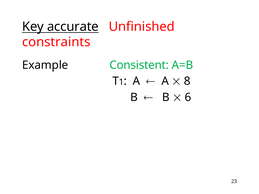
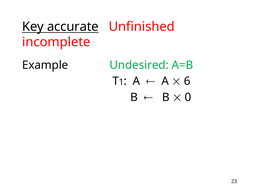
constraints: constraints -> incomplete (56, 42)
Consistent: Consistent -> Undesired (139, 65)
8: 8 -> 6 (187, 81)
6: 6 -> 0 (188, 97)
